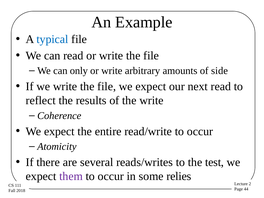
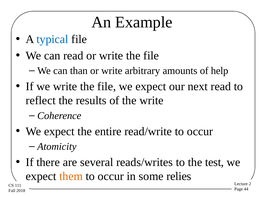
only: only -> than (79, 71)
side: side -> help (220, 71)
them colour: purple -> orange (71, 176)
